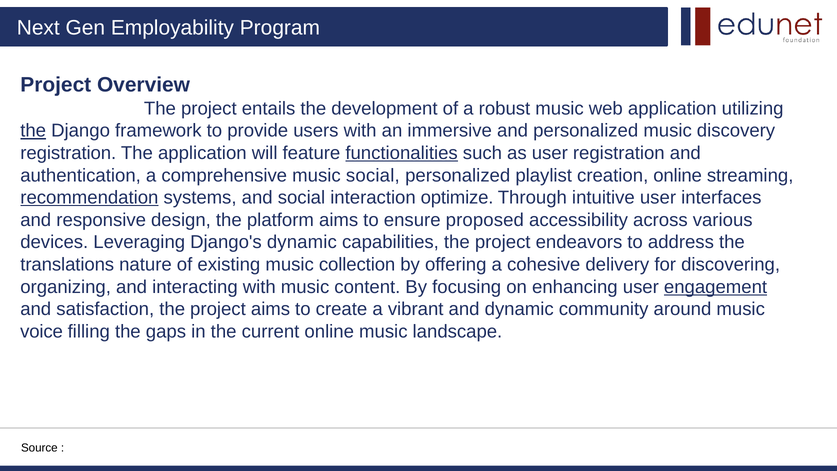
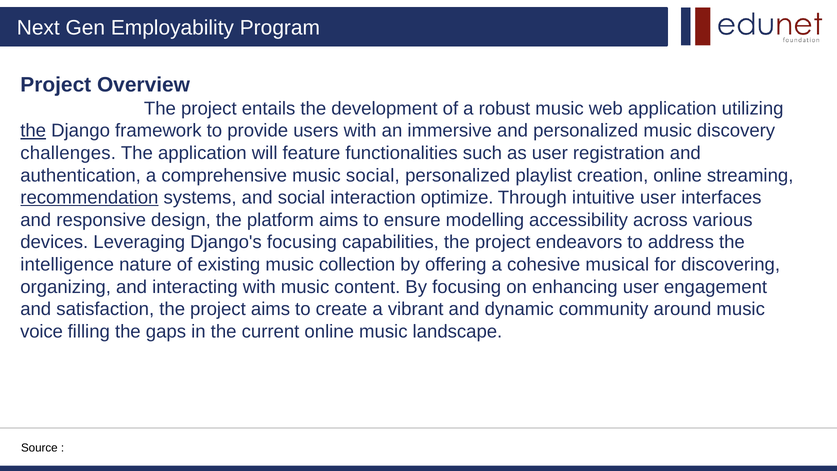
registration: registration -> challenges (68, 153)
functionalities underline: present -> none (402, 153)
proposed: proposed -> modelling (485, 220)
Django's dynamic: dynamic -> focusing (302, 242)
translations: translations -> intelligence (67, 265)
delivery: delivery -> musical (617, 265)
engagement underline: present -> none (716, 287)
